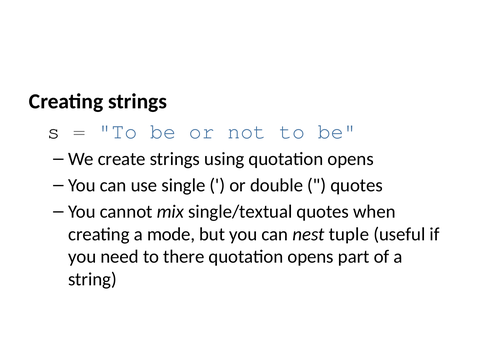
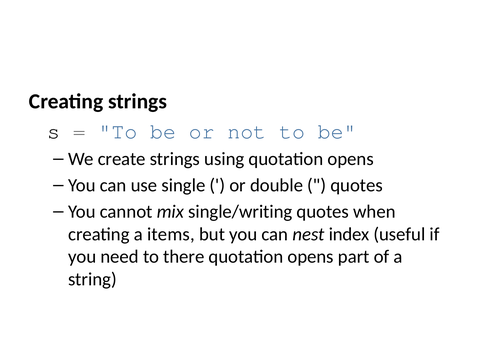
single/textual: single/textual -> single/writing (240, 212)
mode: mode -> items (171, 234)
tuple: tuple -> index (349, 234)
